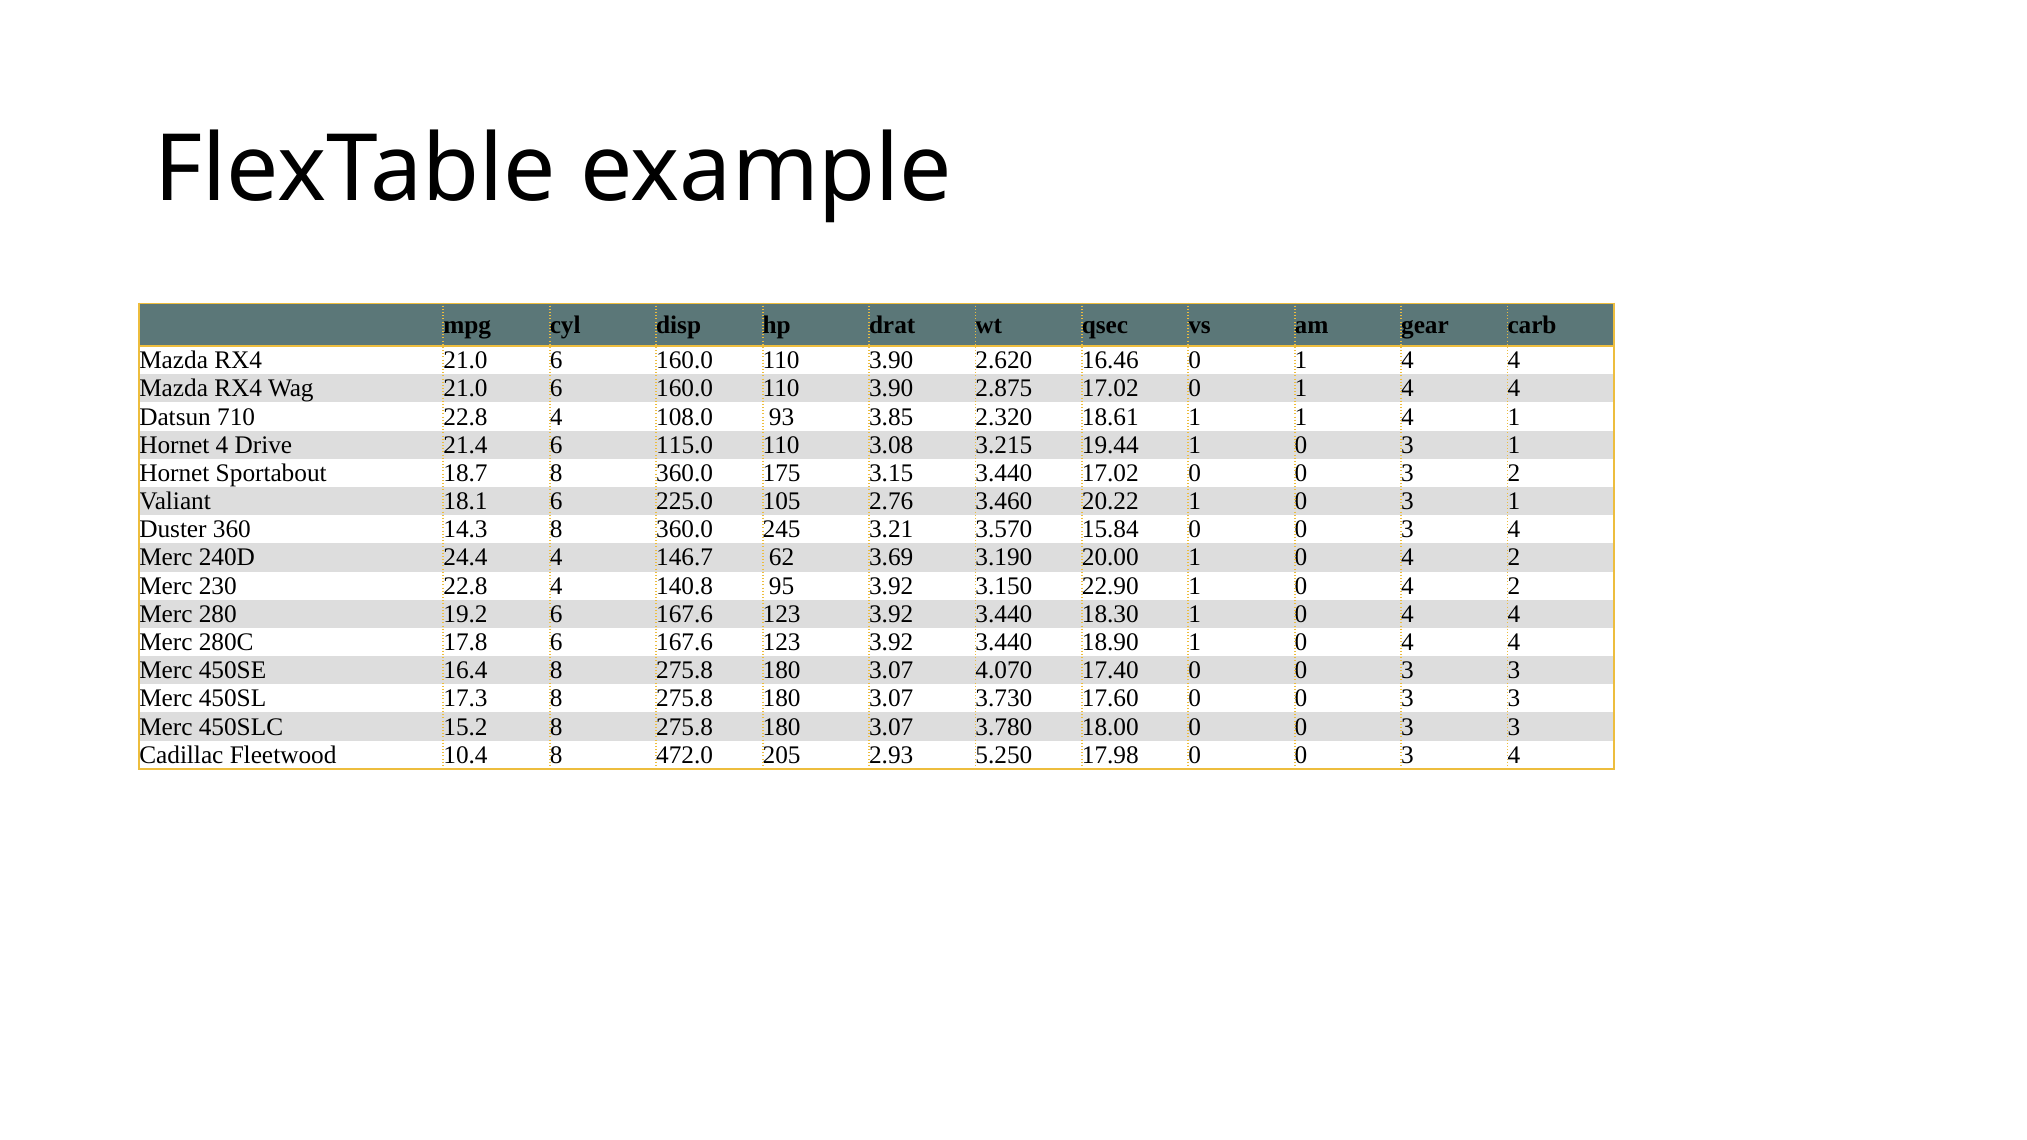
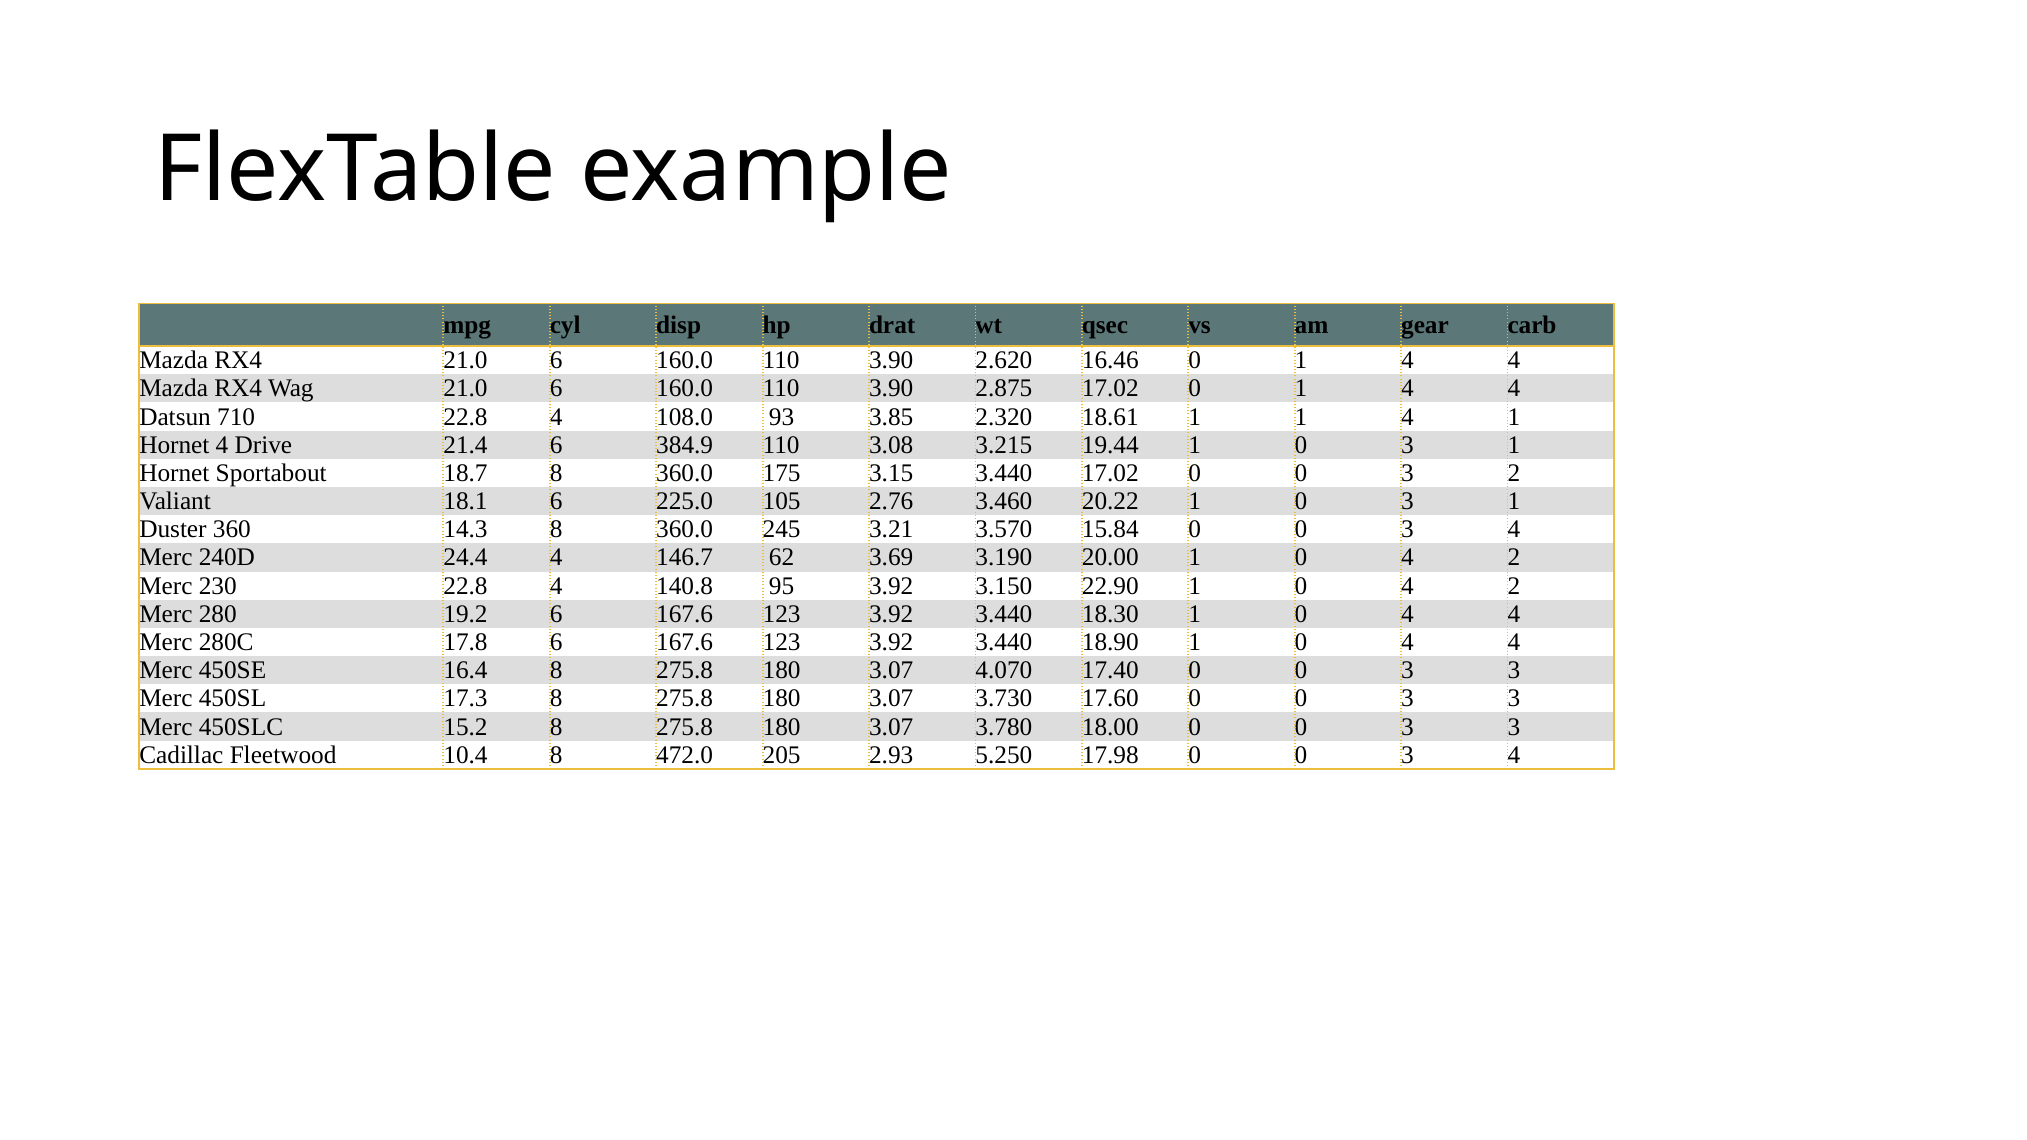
115.0: 115.0 -> 384.9 (685, 445)
